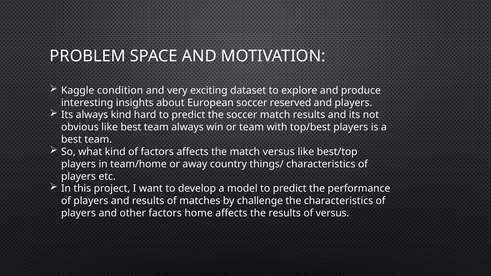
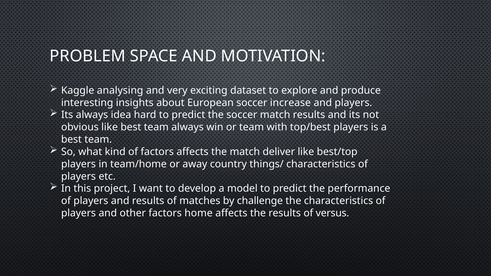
condition: condition -> analysing (120, 90)
reserved: reserved -> increase (290, 103)
always kind: kind -> idea (121, 115)
match versus: versus -> deliver (279, 152)
